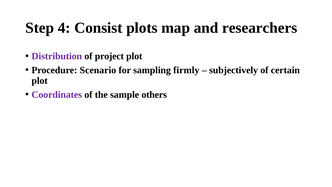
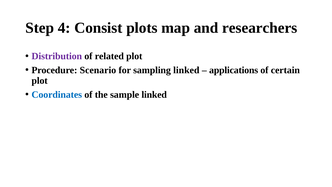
project: project -> related (109, 56)
sampling firmly: firmly -> linked (186, 70)
subjectively: subjectively -> applications (234, 70)
Coordinates colour: purple -> blue (57, 94)
sample others: others -> linked (154, 94)
